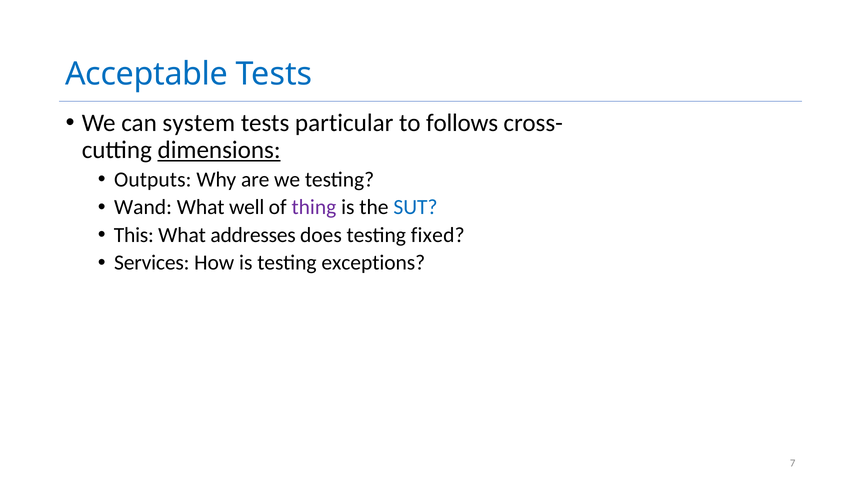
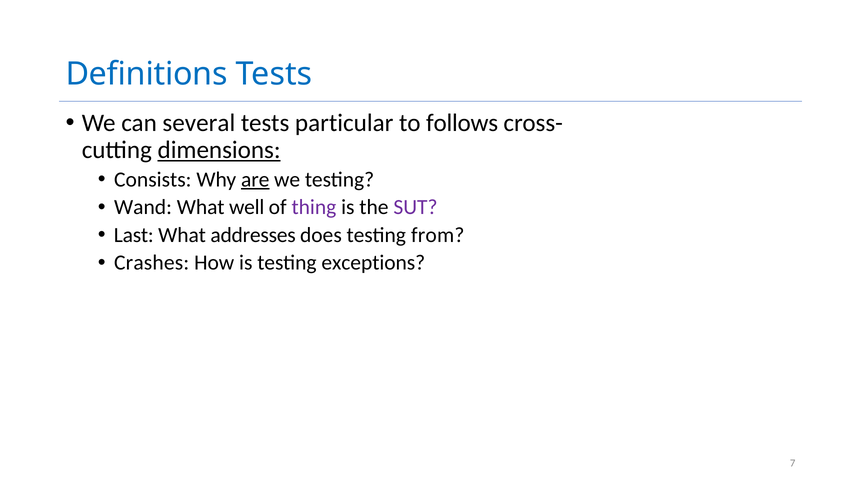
Acceptable: Acceptable -> Definitions (147, 74)
system: system -> several (199, 123)
Outputs: Outputs -> Consists (153, 179)
are underline: none -> present (255, 179)
SUT colour: blue -> purple (415, 207)
This: This -> Last (134, 235)
fixed: fixed -> from (438, 235)
Services: Services -> Crashes (152, 262)
